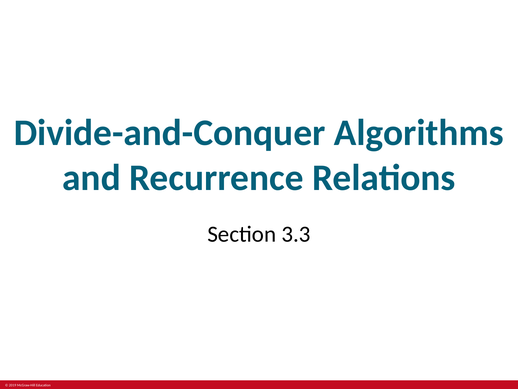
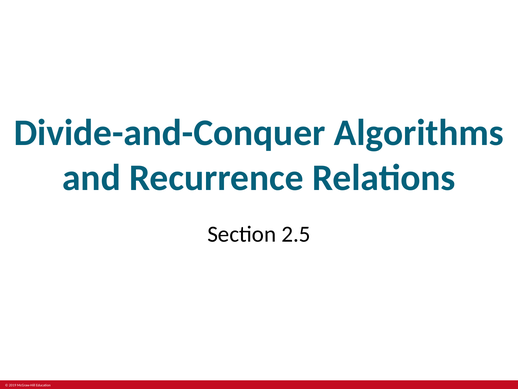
3.3: 3.3 -> 2.5 (296, 234)
